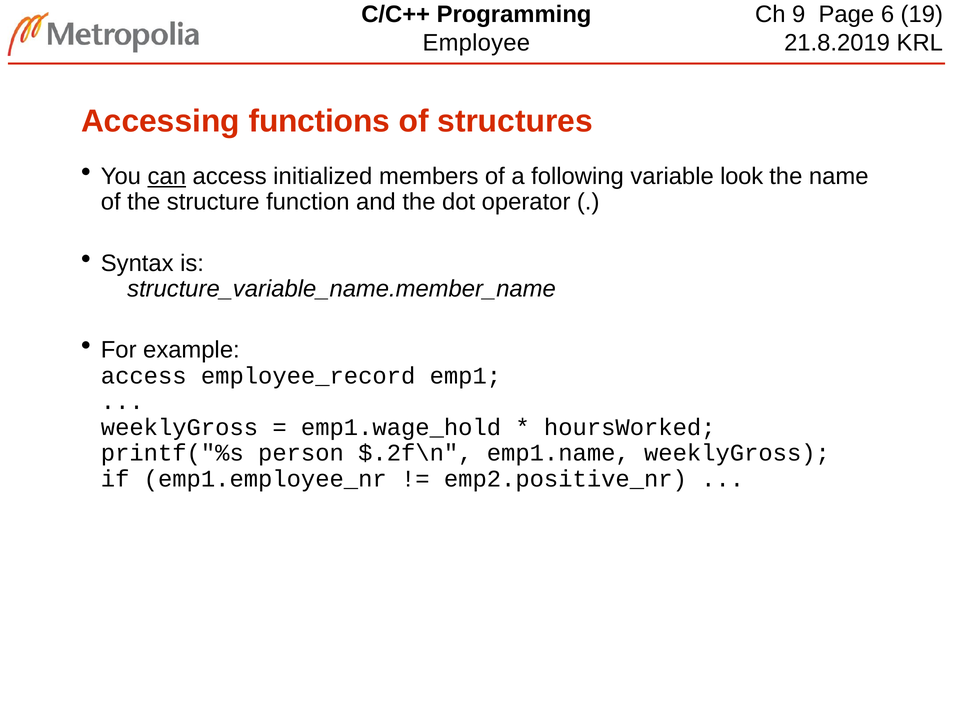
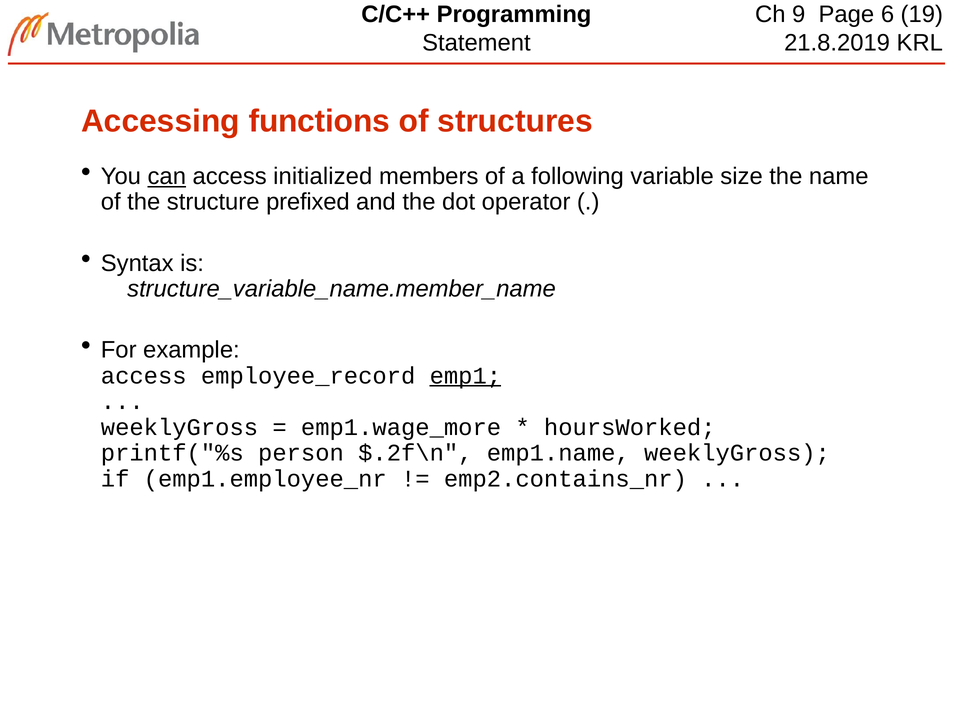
Employee: Employee -> Statement (476, 43)
look: look -> size (742, 176)
function: function -> prefixed (308, 202)
emp1 underline: none -> present (465, 376)
emp1.wage_hold: emp1.wage_hold -> emp1.wage_more (401, 427)
emp2.positive_nr: emp2.positive_nr -> emp2.contains_nr (565, 478)
